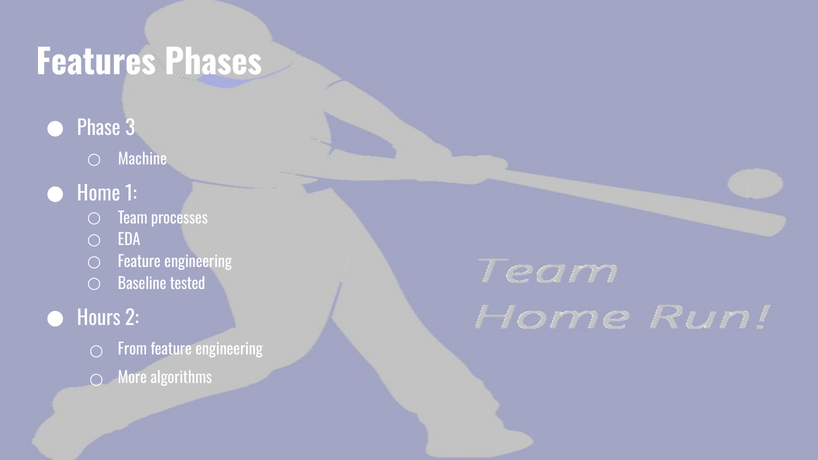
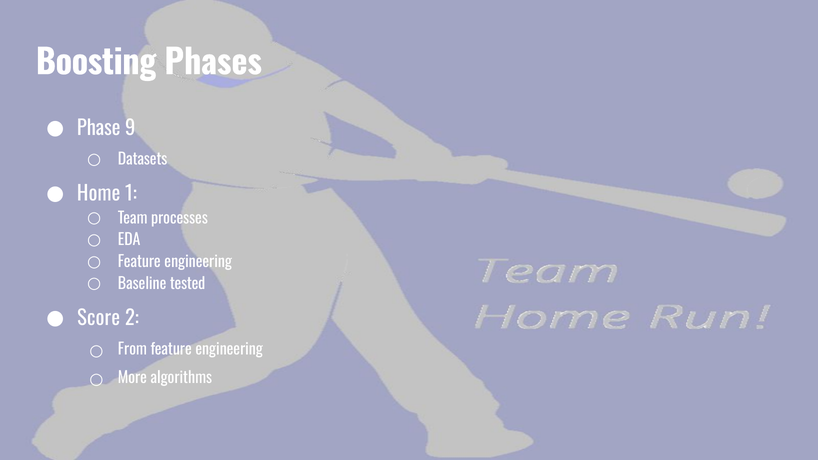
Features: Features -> Boosting (96, 63)
3: 3 -> 9 (130, 129)
Machine: Machine -> Datasets (143, 160)
Hours: Hours -> Score (99, 319)
